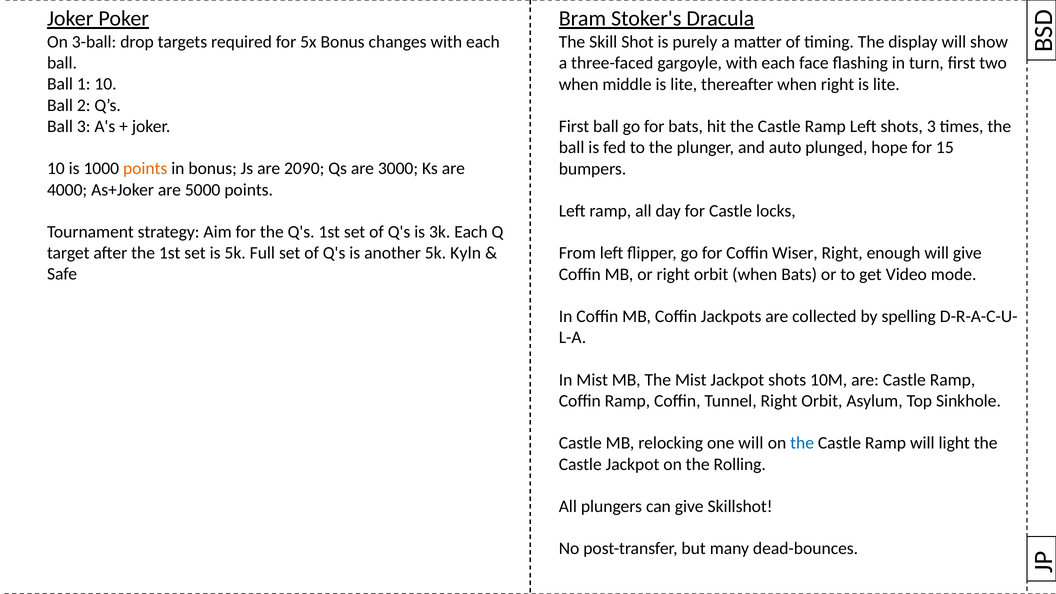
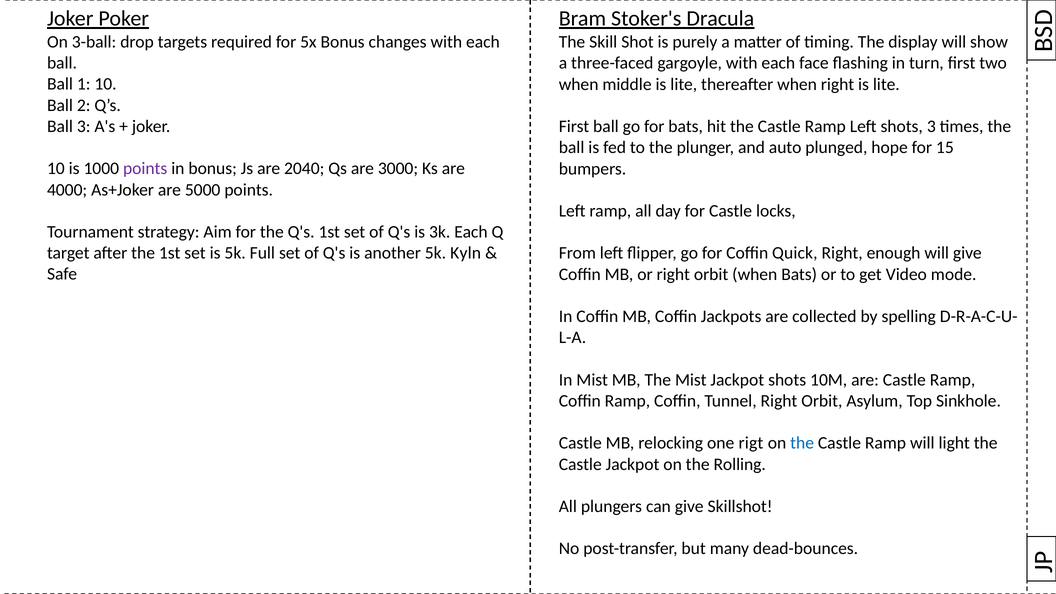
points colour: orange -> purple (145, 169)
2090: 2090 -> 2040 (304, 169)
Wiser: Wiser -> Quick (795, 253)
one will: will -> rigt (751, 443)
